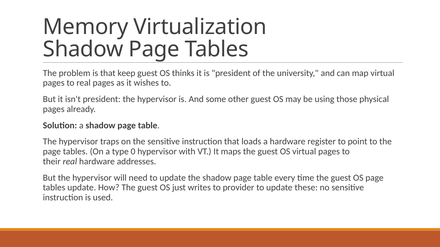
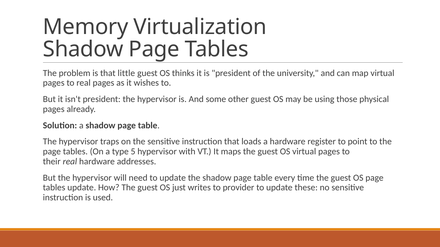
keep: keep -> little (126, 73)
0: 0 -> 5 (133, 152)
